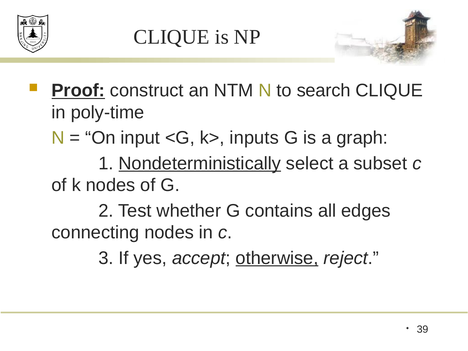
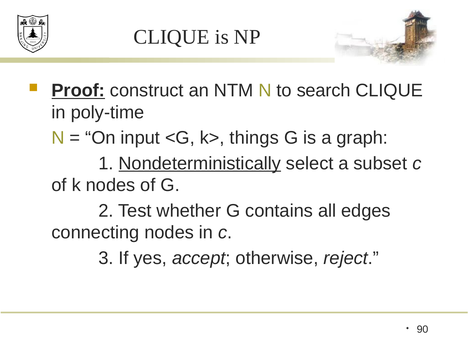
inputs: inputs -> things (254, 138)
otherwise underline: present -> none (277, 258)
39: 39 -> 90 (423, 330)
